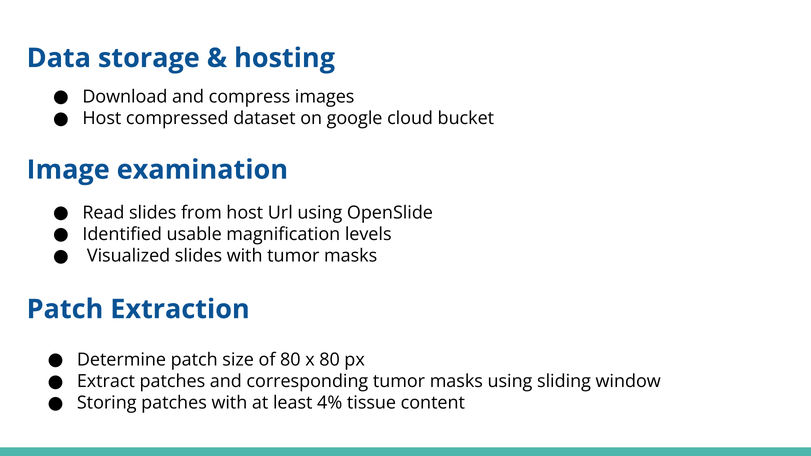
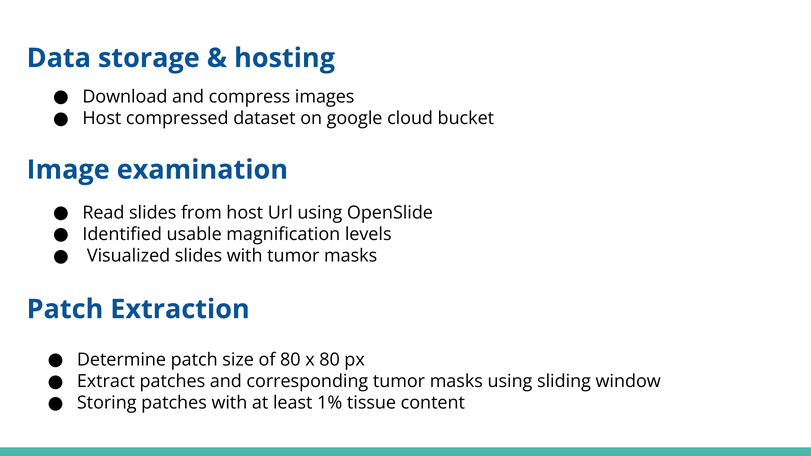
4%: 4% -> 1% (330, 403)
